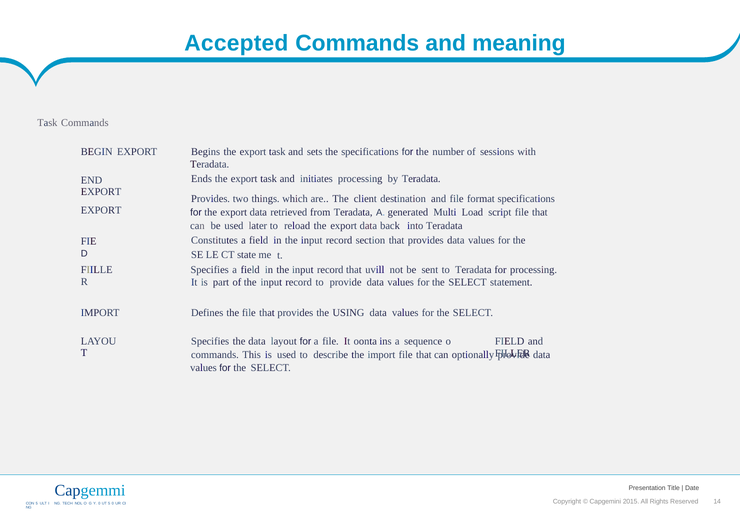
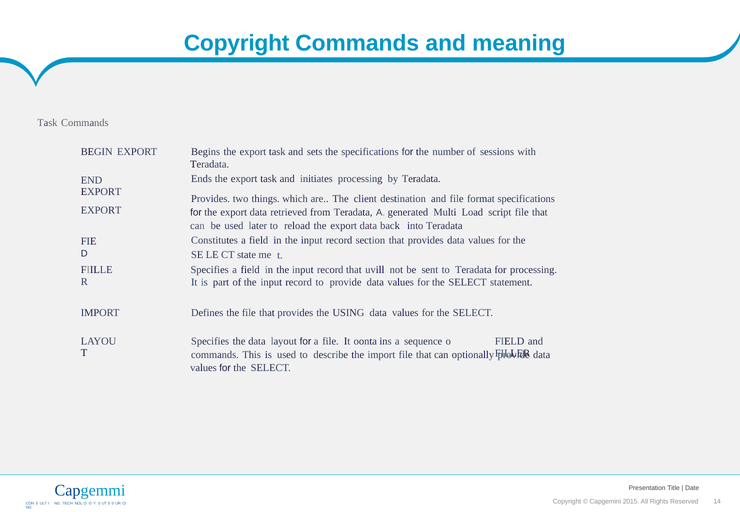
Accepted: Accepted -> Copyright (237, 43)
